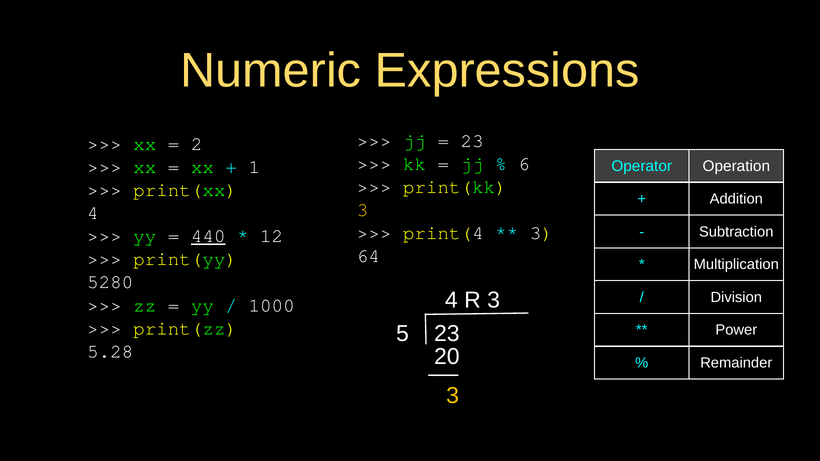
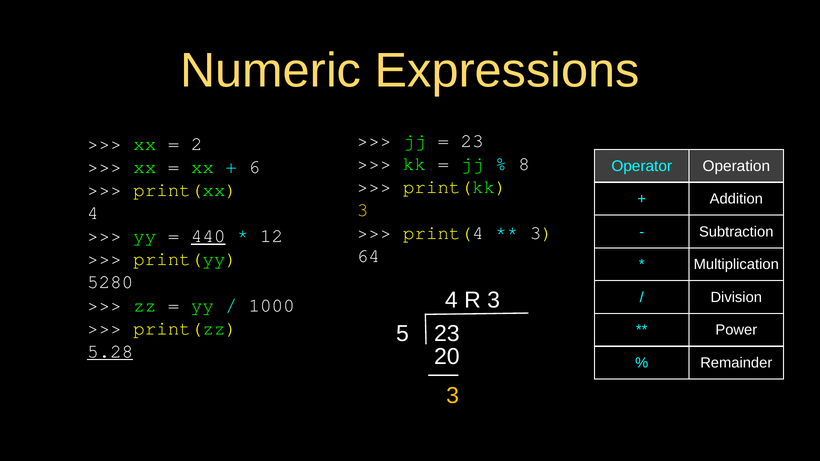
6: 6 -> 8 (524, 164)
1: 1 -> 6 (254, 167)
5.28 underline: none -> present (110, 351)
